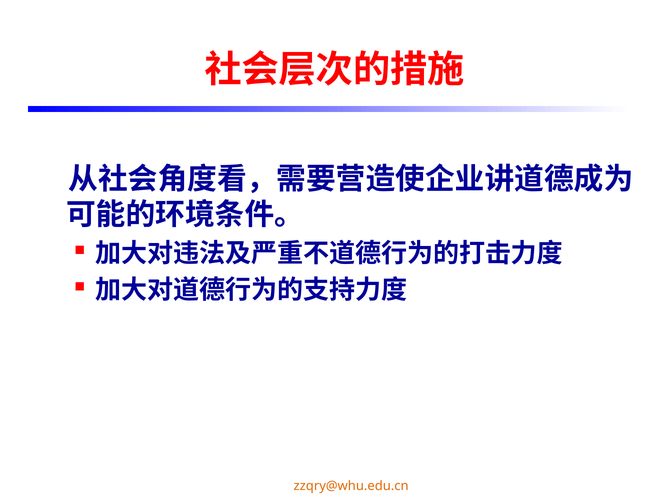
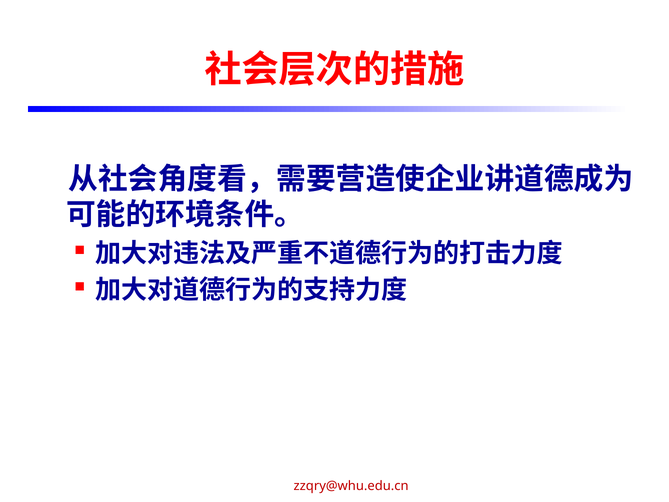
zzqry@whu.edu.cn colour: orange -> red (351, 486)
